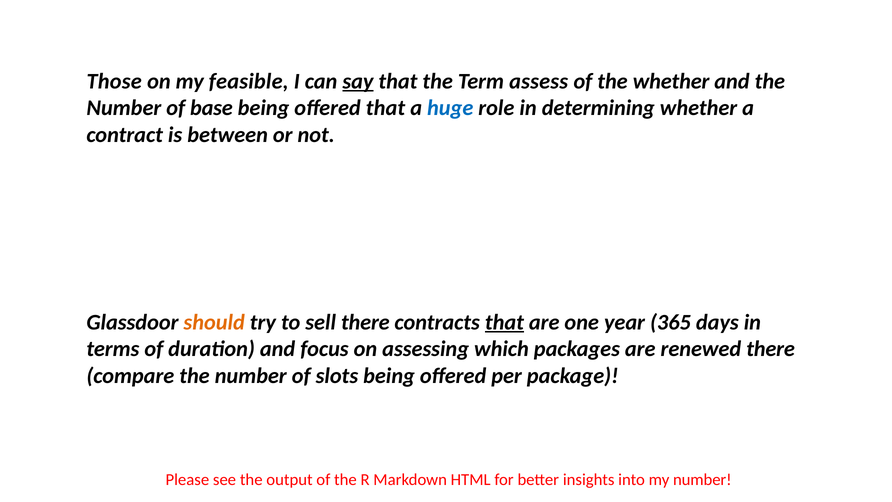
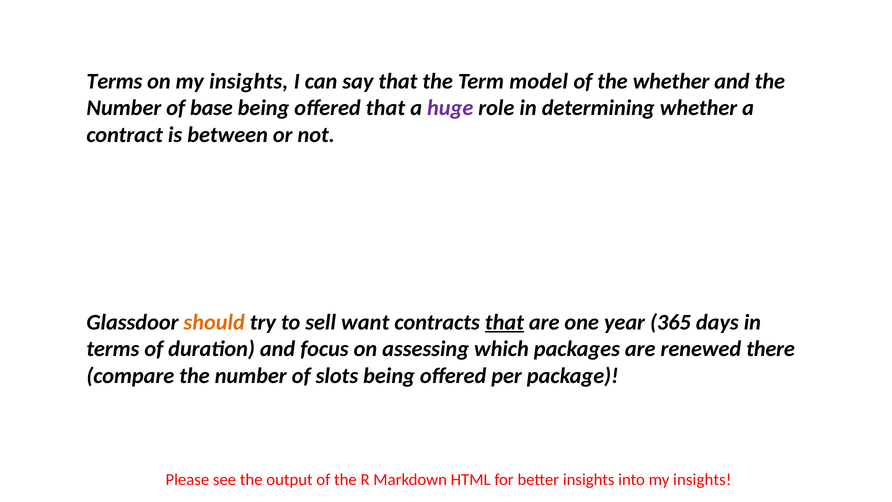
Those: Those -> Terms (114, 81)
on my feasible: feasible -> insights (249, 81)
say underline: present -> none (358, 81)
assess: assess -> model (539, 81)
huge colour: blue -> purple (450, 108)
sell there: there -> want (365, 322)
into my number: number -> insights (702, 480)
